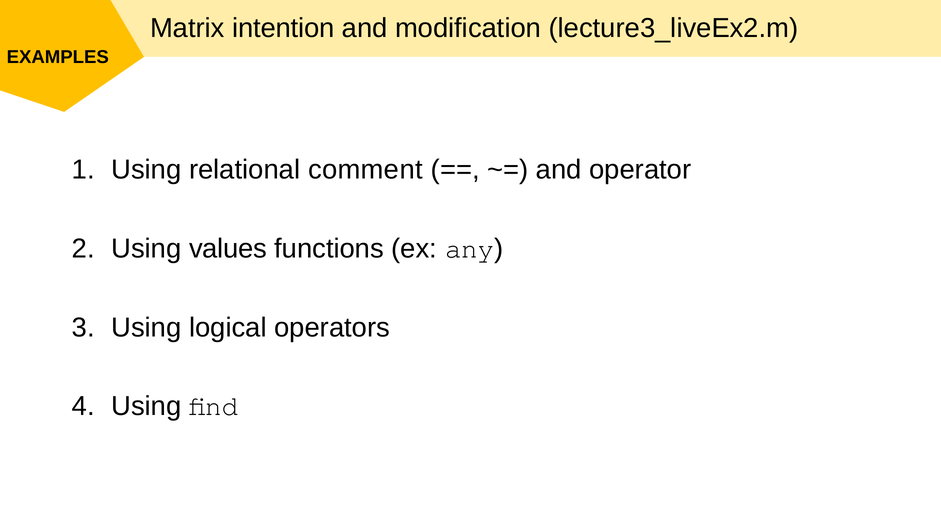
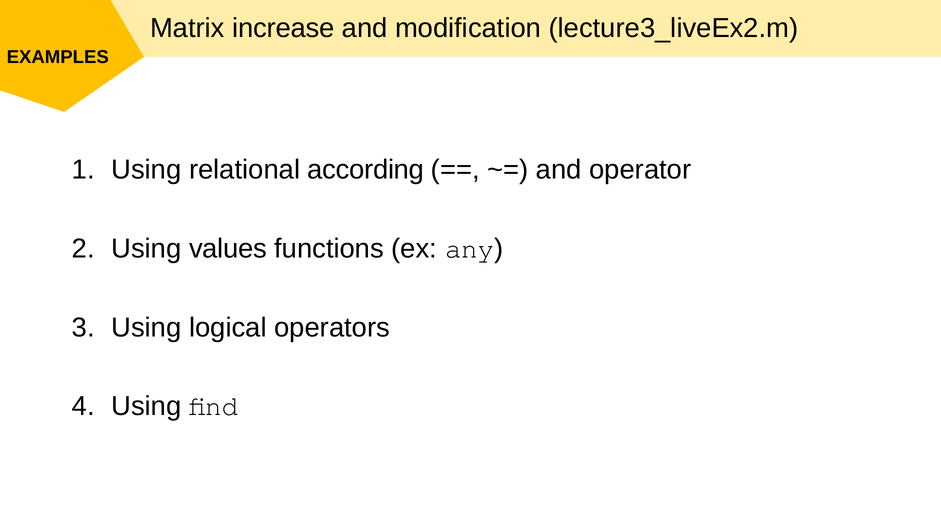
intention: intention -> increase (283, 28)
comment: comment -> according (366, 170)
